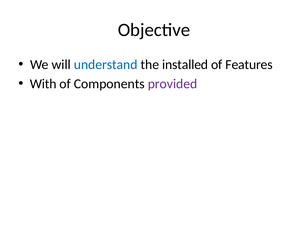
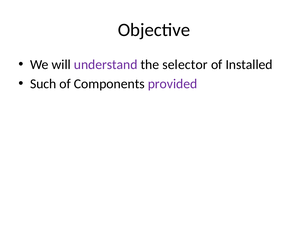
understand colour: blue -> purple (106, 65)
installed: installed -> selector (185, 65)
Features: Features -> Installed (249, 65)
With: With -> Such (43, 84)
